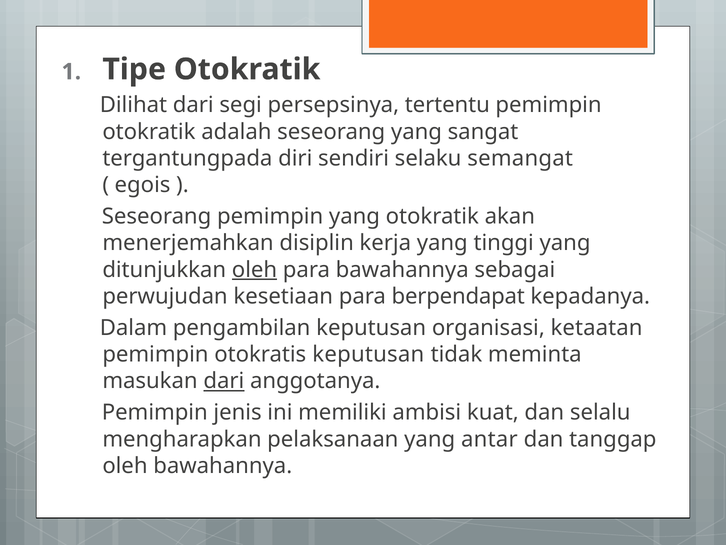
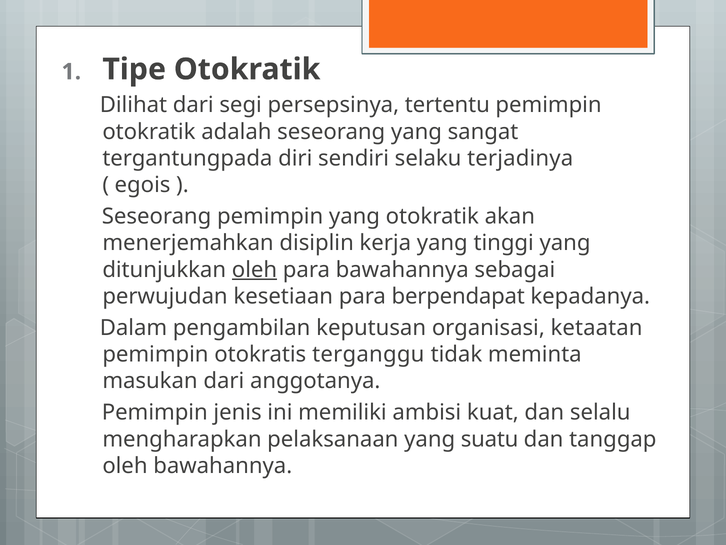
semangat: semangat -> terjadinya (520, 158)
otokratis keputusan: keputusan -> terganggu (368, 354)
dari underline: present -> none (224, 381)
antar: antar -> suatu (490, 439)
